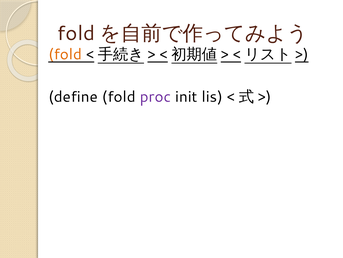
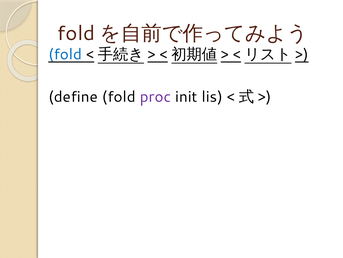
fold colour: orange -> blue (65, 54)
